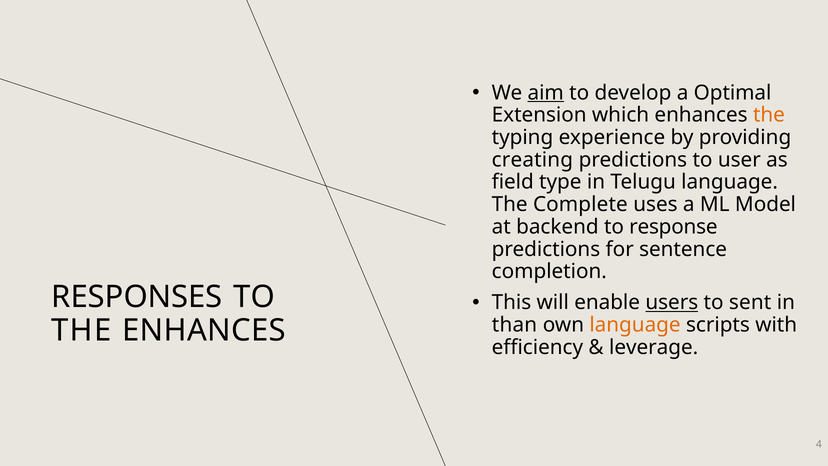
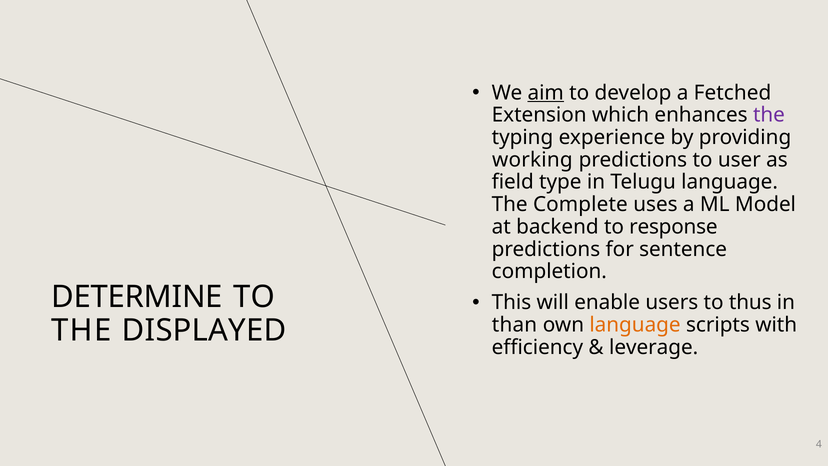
Optimal: Optimal -> Fetched (732, 93)
the colour: orange -> purple (769, 115)
creating: creating -> working (532, 160)
RESPONSES: RESPONSES -> DETERMINE (137, 297)
users underline: present -> none (672, 302)
sent: sent -> thus (750, 302)
THE ENHANCES: ENHANCES -> DISPLAYED (204, 330)
